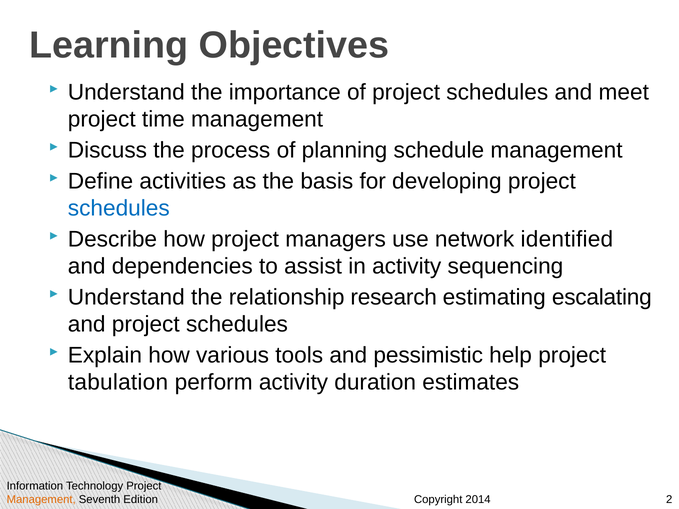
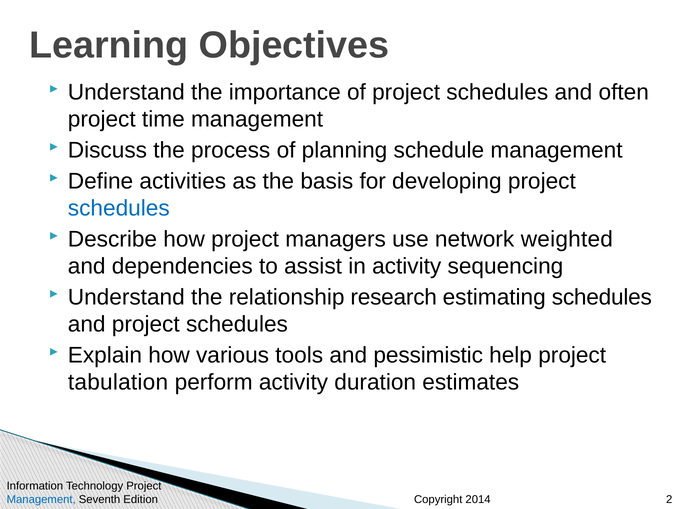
meet: meet -> often (624, 92)
identified: identified -> weighted (567, 239)
estimating escalating: escalating -> schedules (602, 297)
Management colour: orange -> blue (41, 500)
